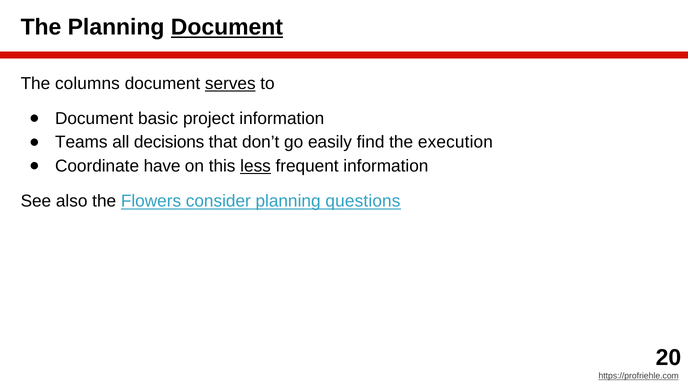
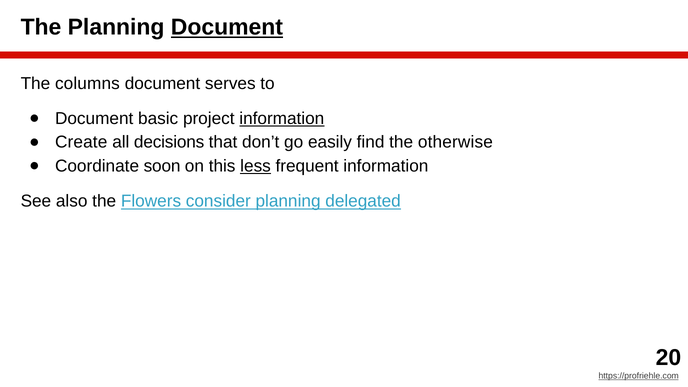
serves underline: present -> none (230, 83)
information underline: none -> present (282, 119)
Teams: Teams -> Create (81, 142)
execution: execution -> otherwise (455, 142)
have: have -> soon (162, 166)
questions: questions -> delegated (363, 201)
